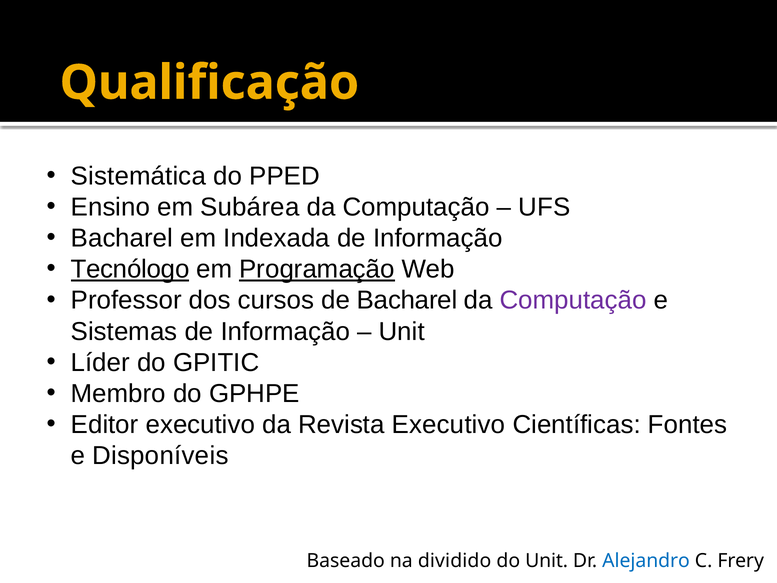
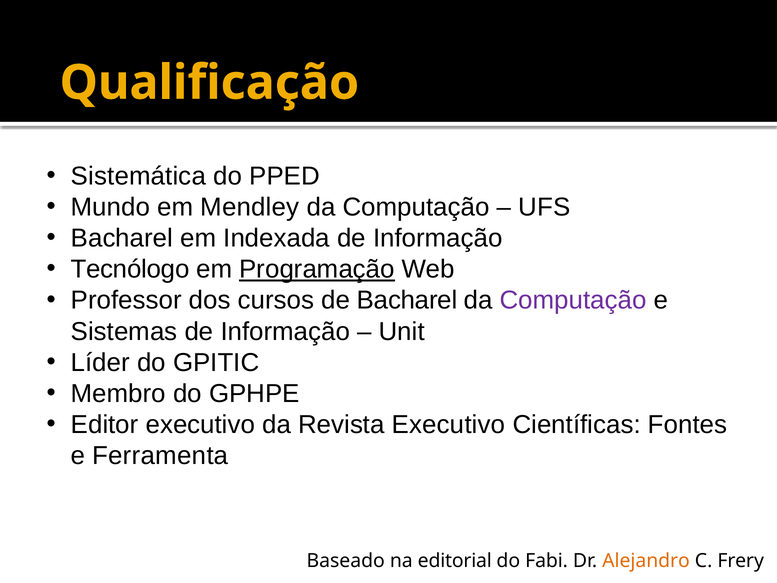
Ensino: Ensino -> Mundo (110, 207)
Subárea: Subárea -> Mendley (250, 207)
Tecnólogo underline: present -> none (130, 269)
Disponíveis: Disponíveis -> Ferramenta (160, 456)
dividido: dividido -> editorial (455, 561)
do Unit: Unit -> Fabi (547, 561)
Alejandro colour: blue -> orange (646, 561)
